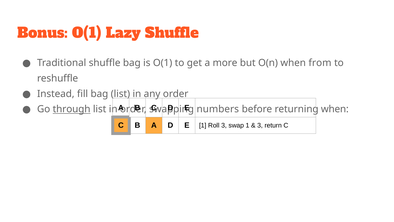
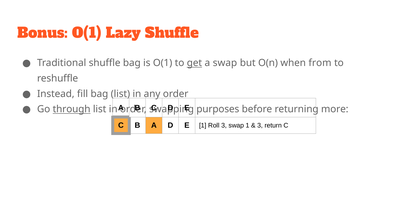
get underline: none -> present (194, 63)
a more: more -> swap (225, 63)
numbers: numbers -> purposes (218, 109)
returning when: when -> more (335, 109)
